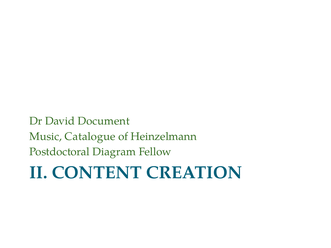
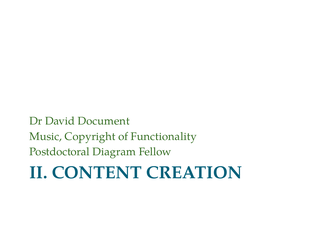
Catalogue: Catalogue -> Copyright (90, 137)
Heinzelmann: Heinzelmann -> Functionality (164, 137)
